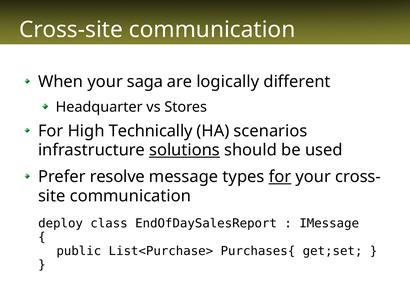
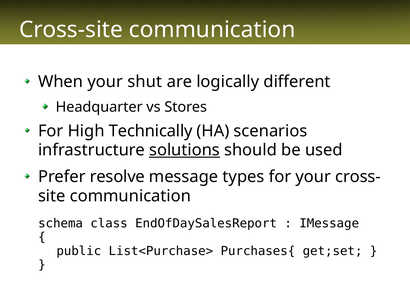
saga: saga -> shut (145, 82)
for underline: present -> none (280, 177)
deploy: deploy -> schema (61, 224)
